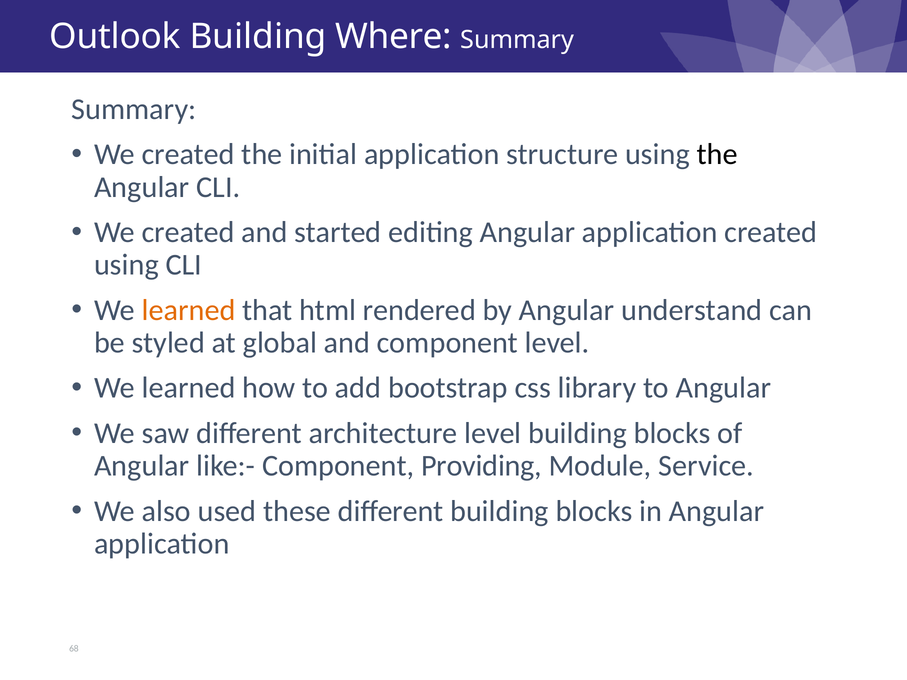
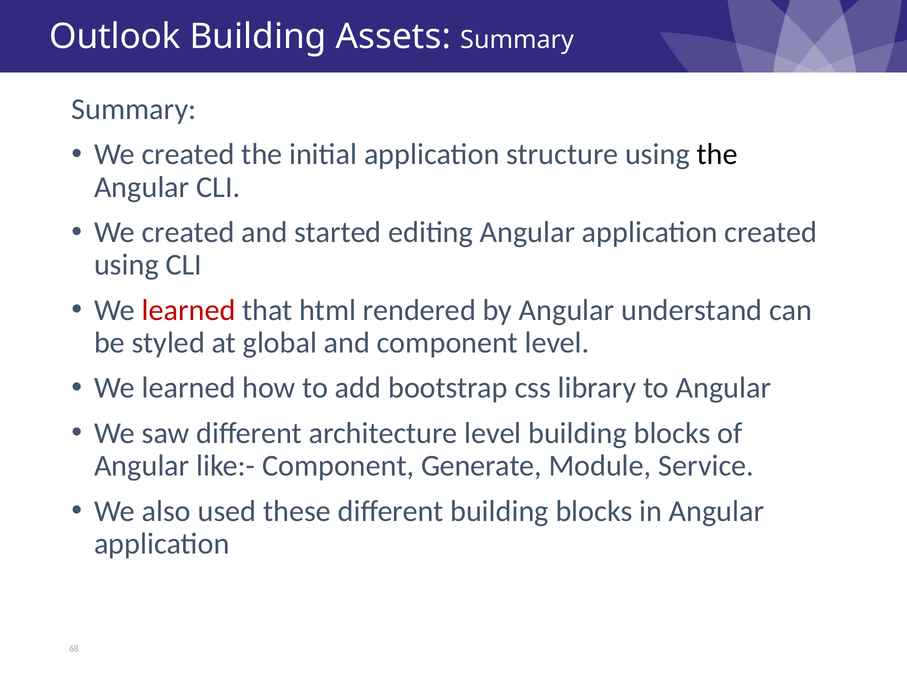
Where: Where -> Assets (393, 37)
learned colour: orange -> red (189, 310)
Providing: Providing -> Generate (481, 466)
